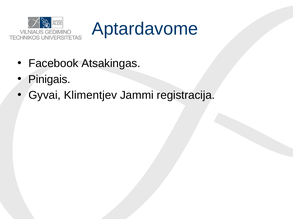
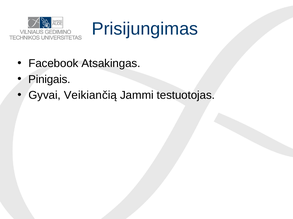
Aptardavome: Aptardavome -> Prisijungimas (145, 29)
Klimentjev: Klimentjev -> Veikiančią (90, 96)
registracija: registracija -> testuotojas (186, 96)
